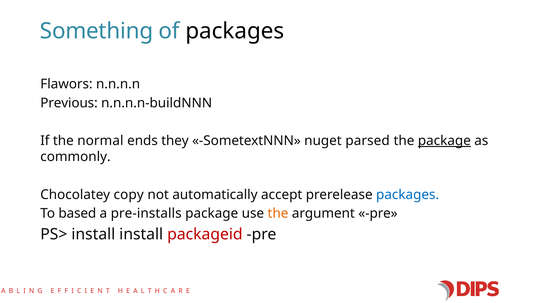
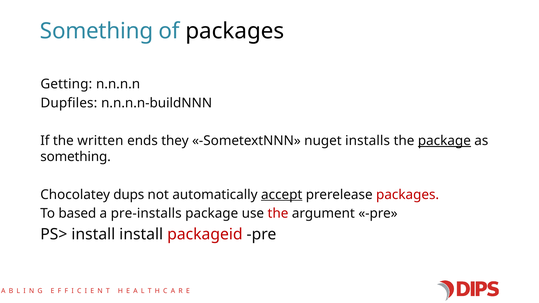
Flawors: Flawors -> Getting (66, 84)
Previous: Previous -> Dupfiles (69, 103)
normal: normal -> written (100, 141)
parsed: parsed -> installs (368, 141)
commonly: commonly -> something (76, 157)
copy: copy -> dups (129, 195)
accept underline: none -> present (282, 195)
packages colour: blue -> red (408, 195)
the colour: orange -> red (278, 214)
